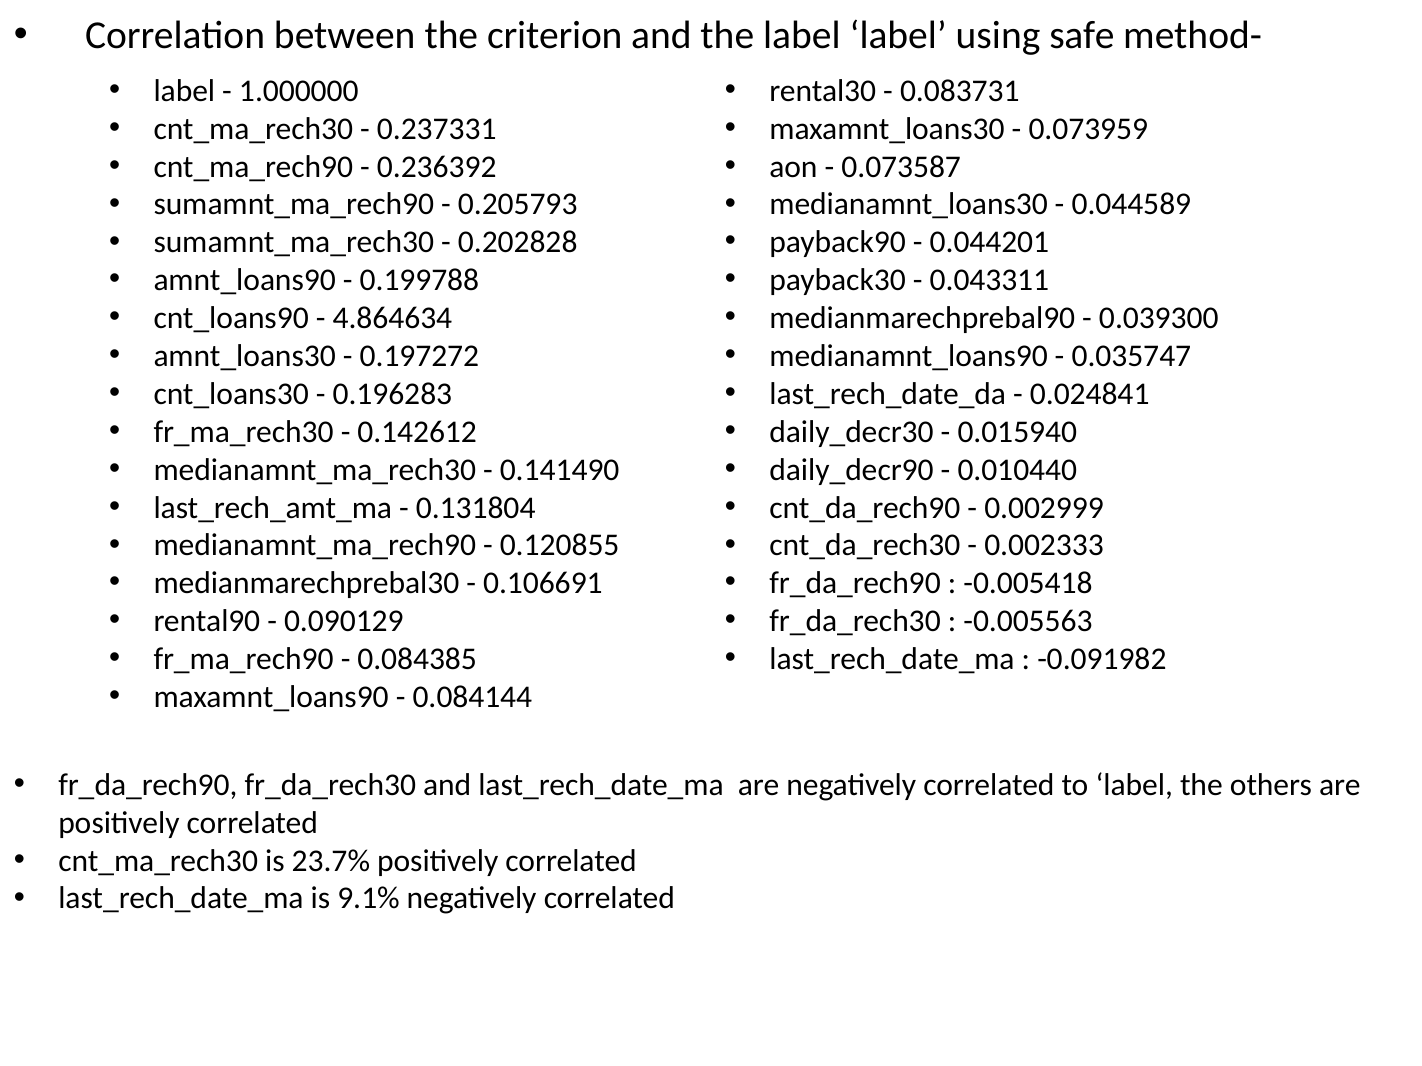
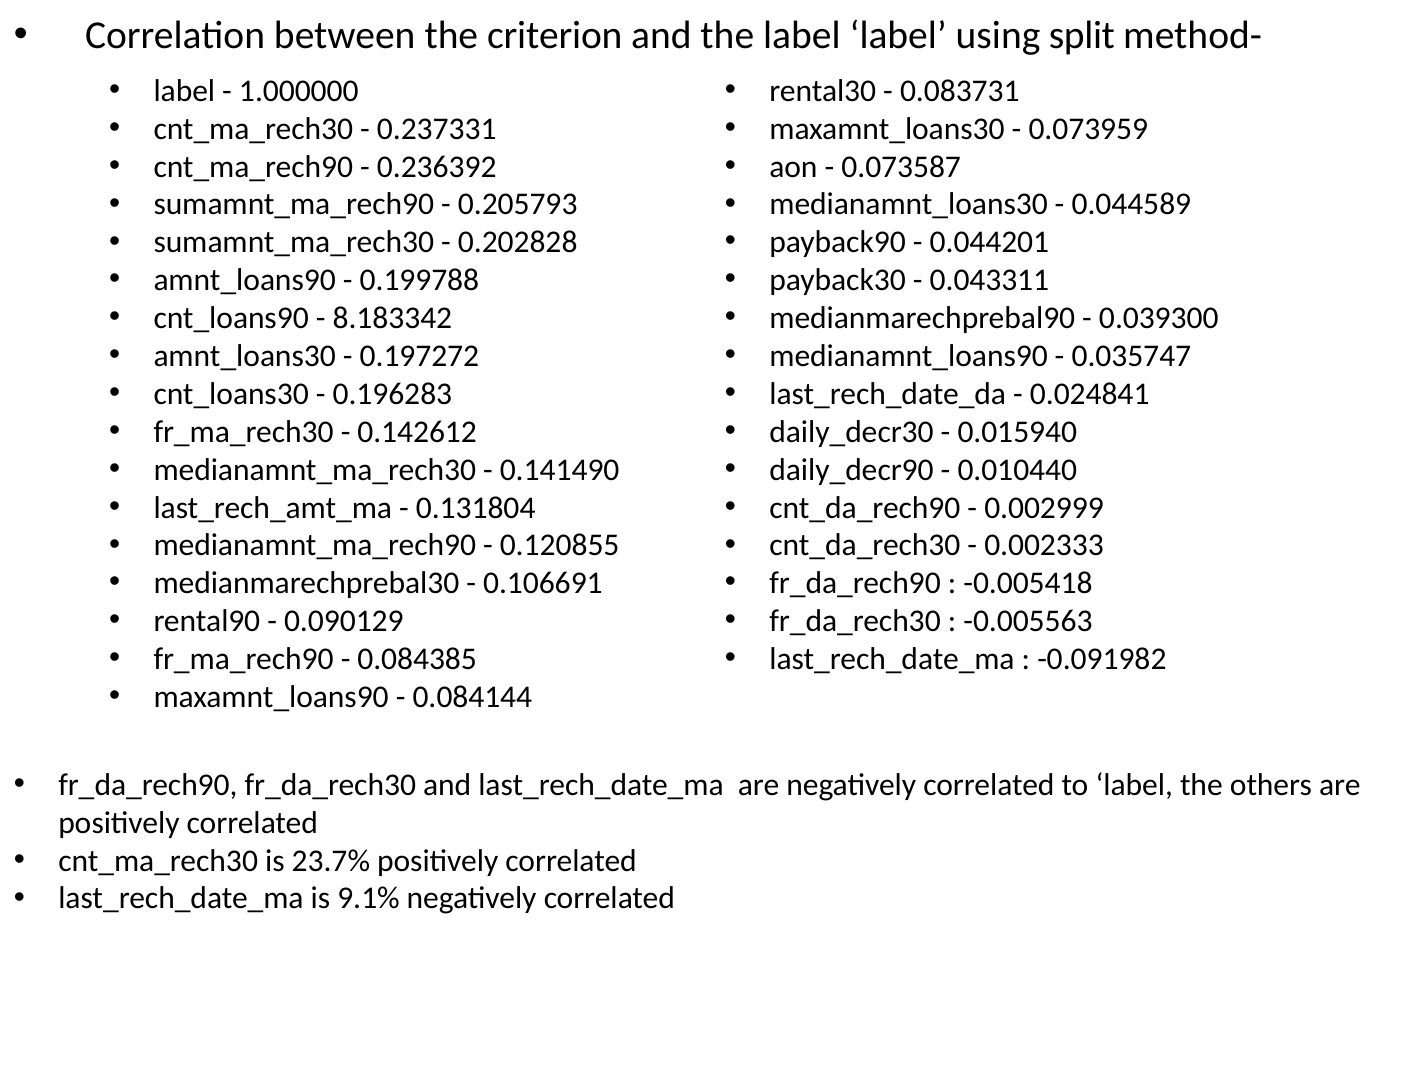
safe: safe -> split (1082, 36)
4.864634: 4.864634 -> 8.183342 (392, 318)
